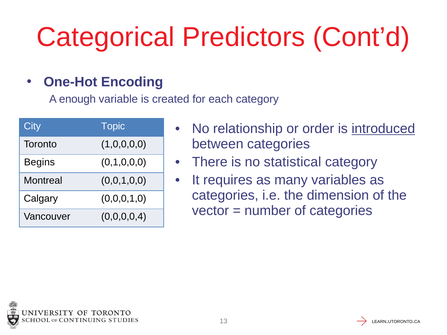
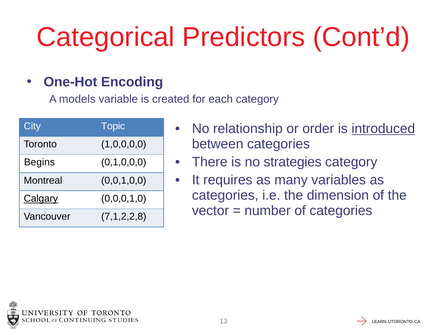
enough: enough -> models (77, 99)
statistical: statistical -> strategies (293, 162)
Calgary underline: none -> present (41, 199)
0,0,0,0,4: 0,0,0,0,4 -> 7,1,2,2,8 (124, 217)
